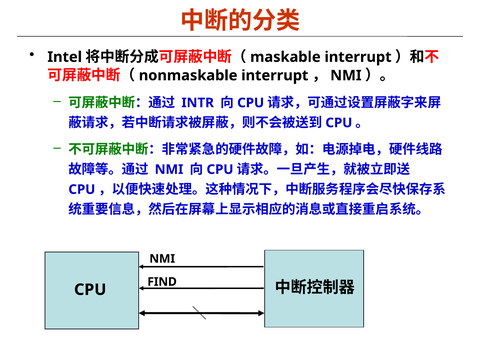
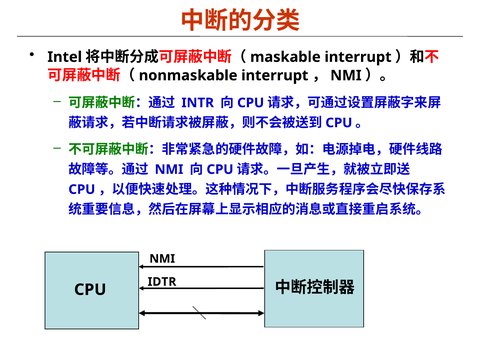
FIND: FIND -> IDTR (162, 282)
